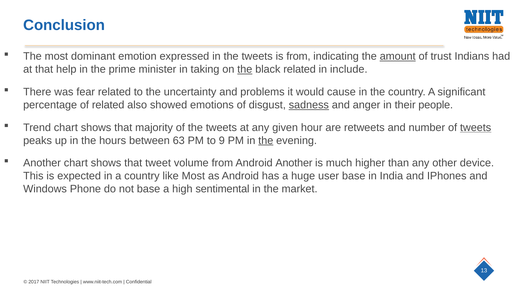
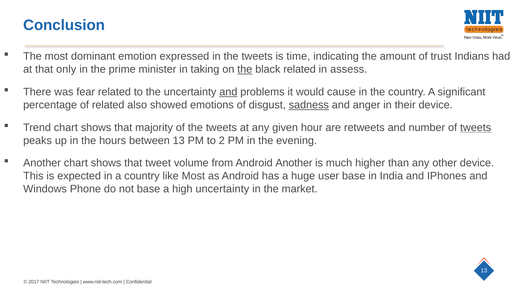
is from: from -> time (298, 56)
amount underline: present -> none (398, 56)
help: help -> only (66, 69)
include: include -> assess (349, 69)
and underline: none -> present (228, 92)
their people: people -> device (436, 105)
between 63: 63 -> 13 (179, 140)
9: 9 -> 2 (222, 140)
the underline: present -> none (266, 140)
high sentimental: sentimental -> uncertainty (222, 189)
